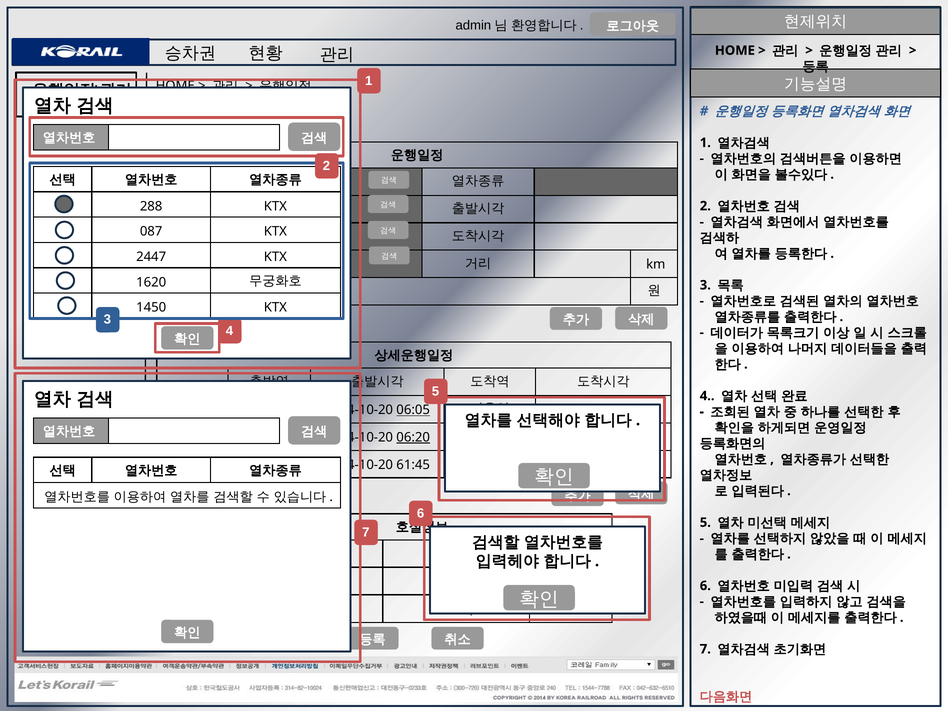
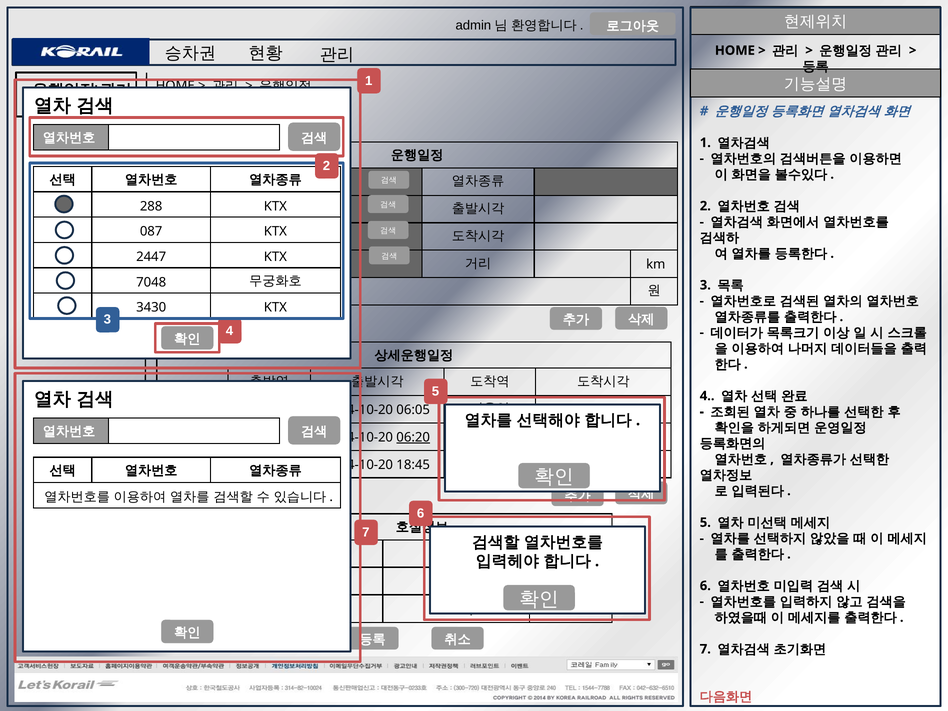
1620: 1620 -> 7048 (151, 282)
1450: 1450 -> 3430 (151, 308)
06:05 underline: present -> none (413, 410)
61:45: 61:45 -> 18:45 (413, 465)
